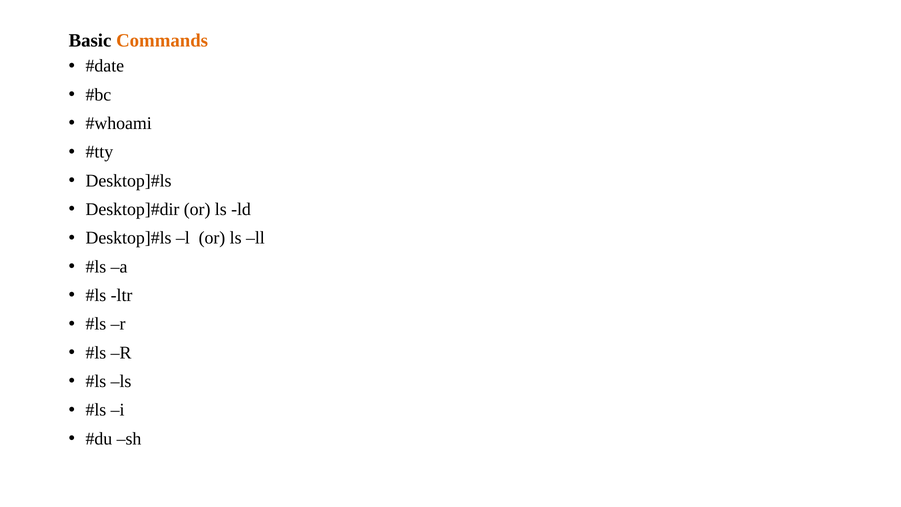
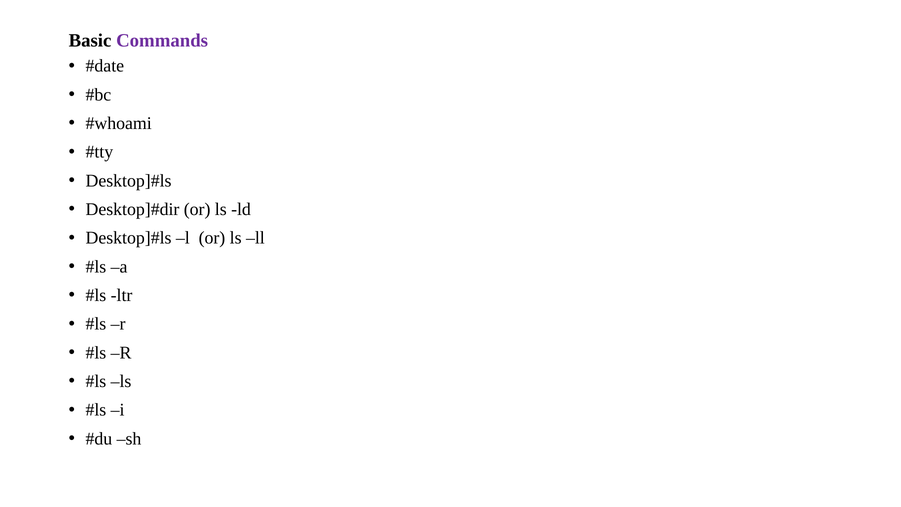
Commands colour: orange -> purple (162, 40)
